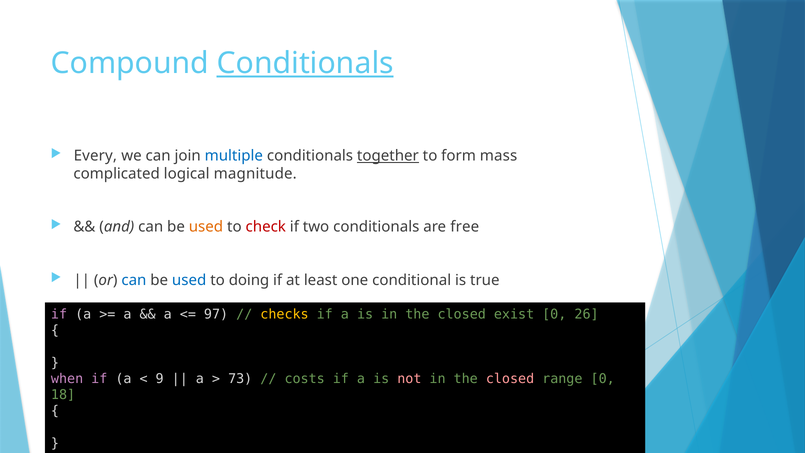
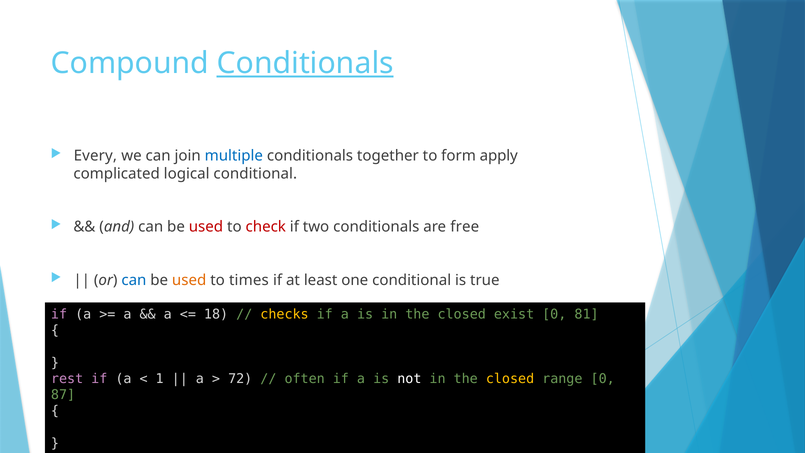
together underline: present -> none (388, 156)
mass: mass -> apply (499, 156)
logical magnitude: magnitude -> conditional (255, 174)
used colour: orange -> red (206, 227)
used colour: blue -> orange (189, 280)
doing: doing -> times (249, 280)
97: 97 -> 18 (216, 314)
26: 26 -> 81 (587, 314)
when: when -> rest (67, 379)
9: 9 -> 1 (160, 379)
73: 73 -> 72 (240, 379)
costs: costs -> often (305, 379)
not colour: pink -> white (409, 379)
closed colour: pink -> yellow (510, 379)
18: 18 -> 87 (63, 395)
